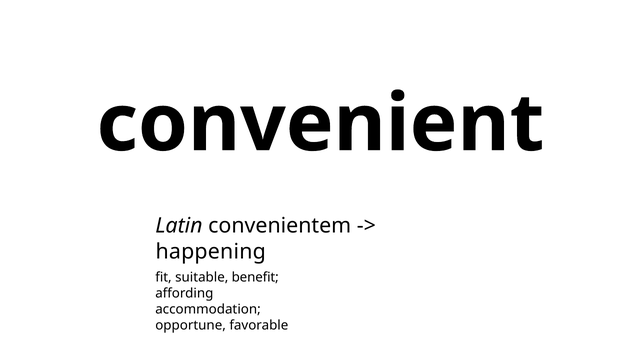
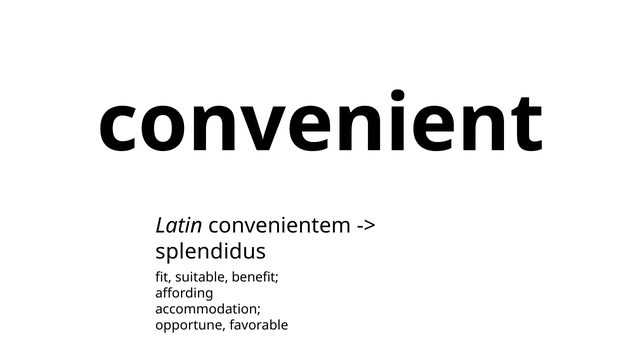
happening: happening -> splendidus (211, 252)
